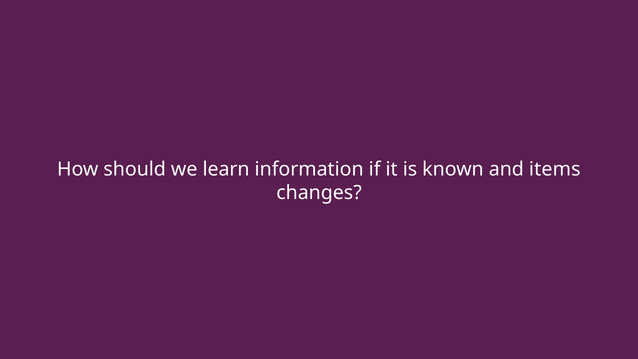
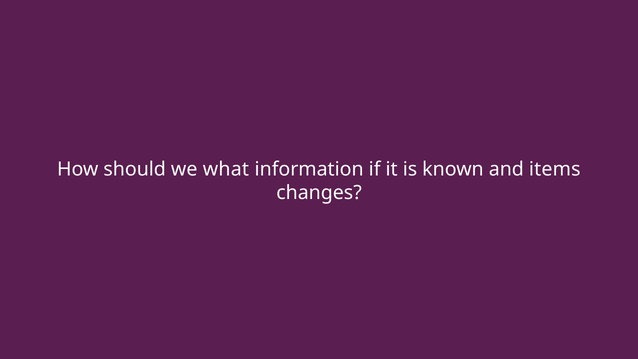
learn: learn -> what (226, 169)
